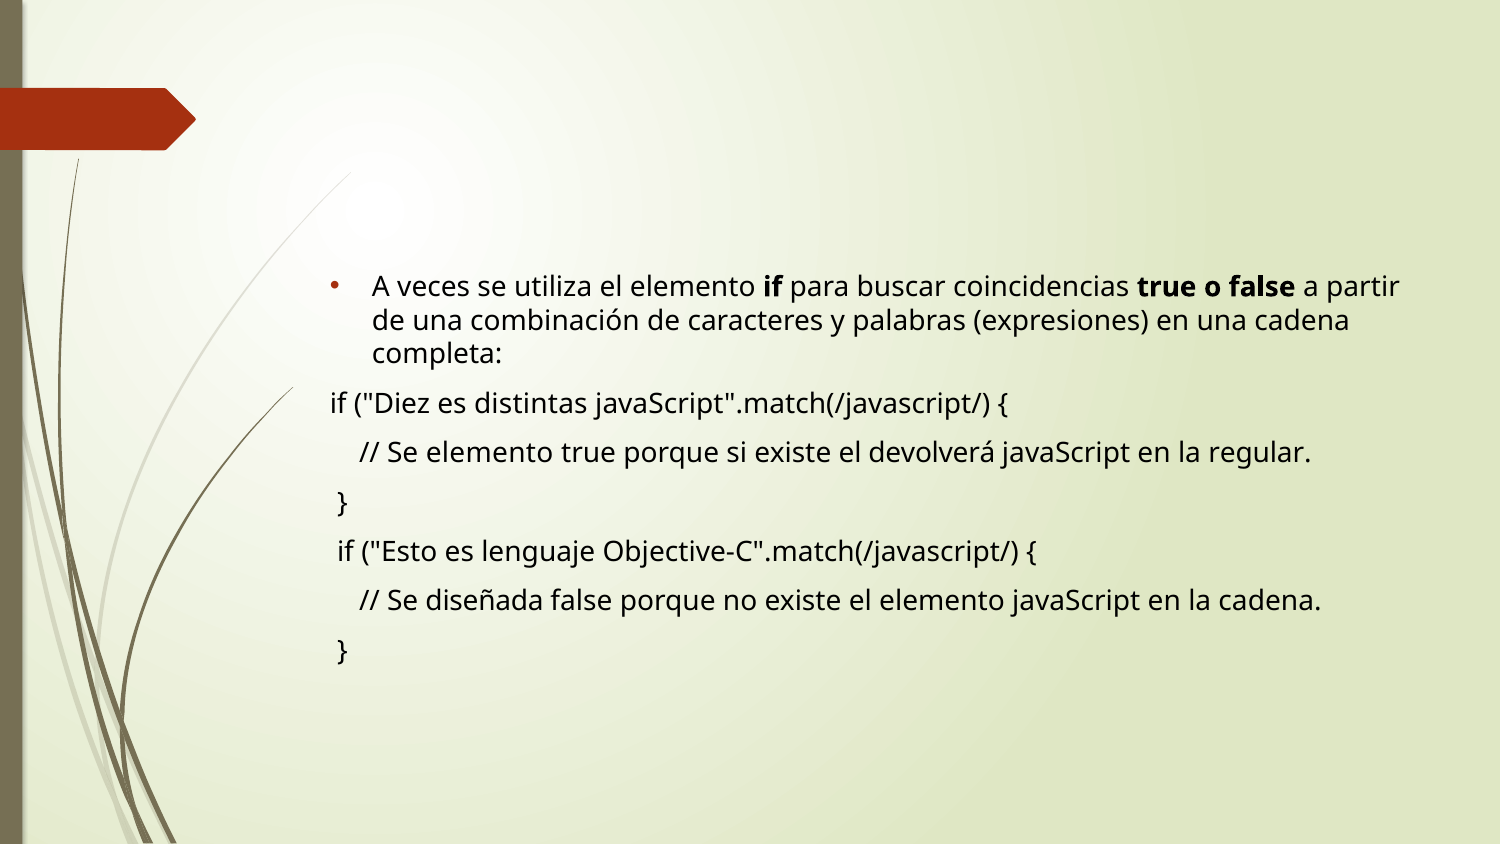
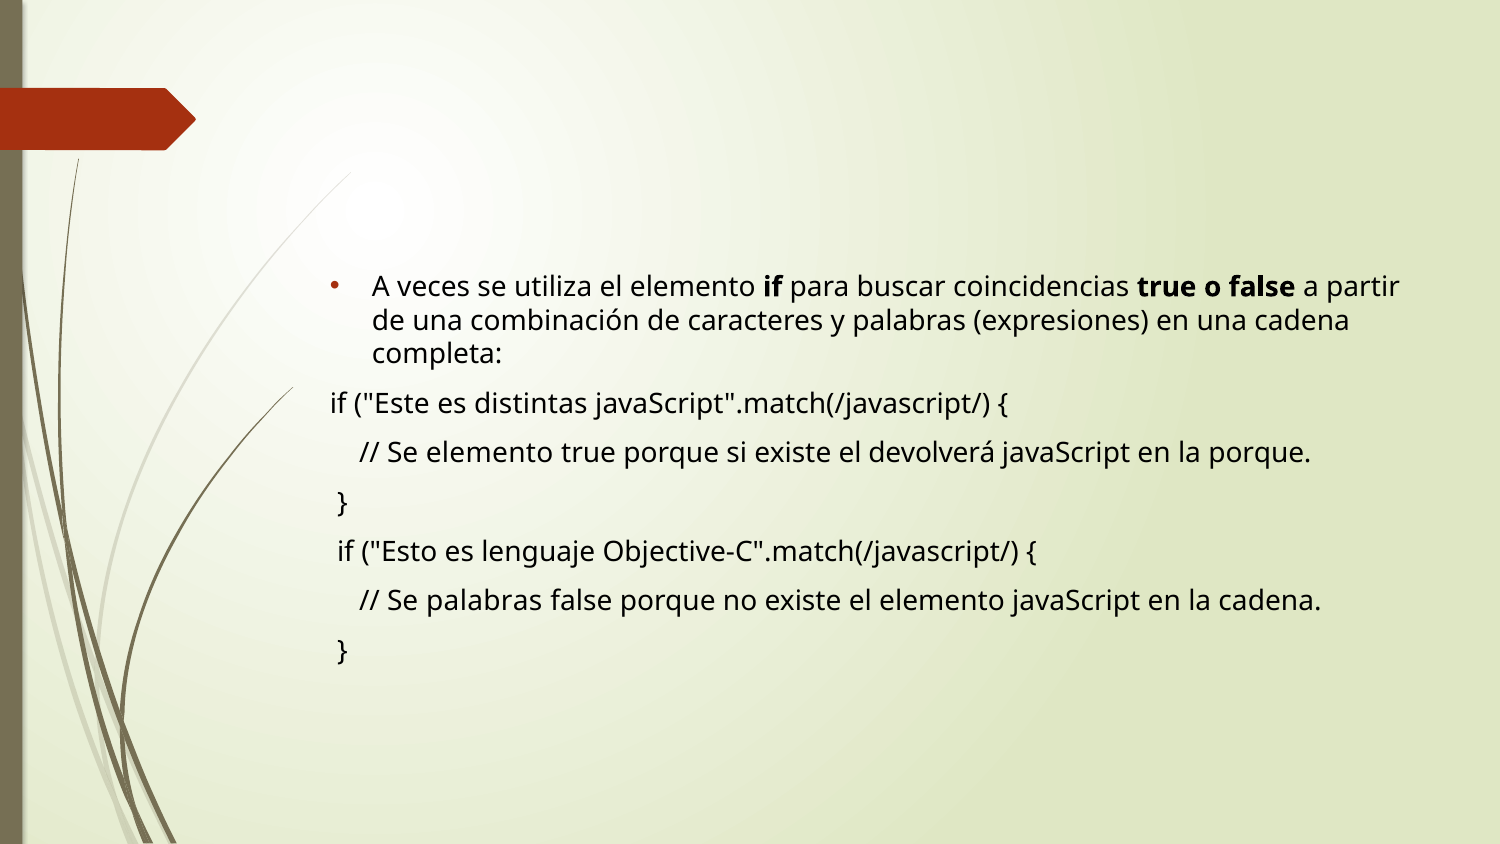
Diez: Diez -> Este (392, 404)
la regular: regular -> porque (1260, 453)
Se diseñada: diseñada -> palabras (484, 601)
